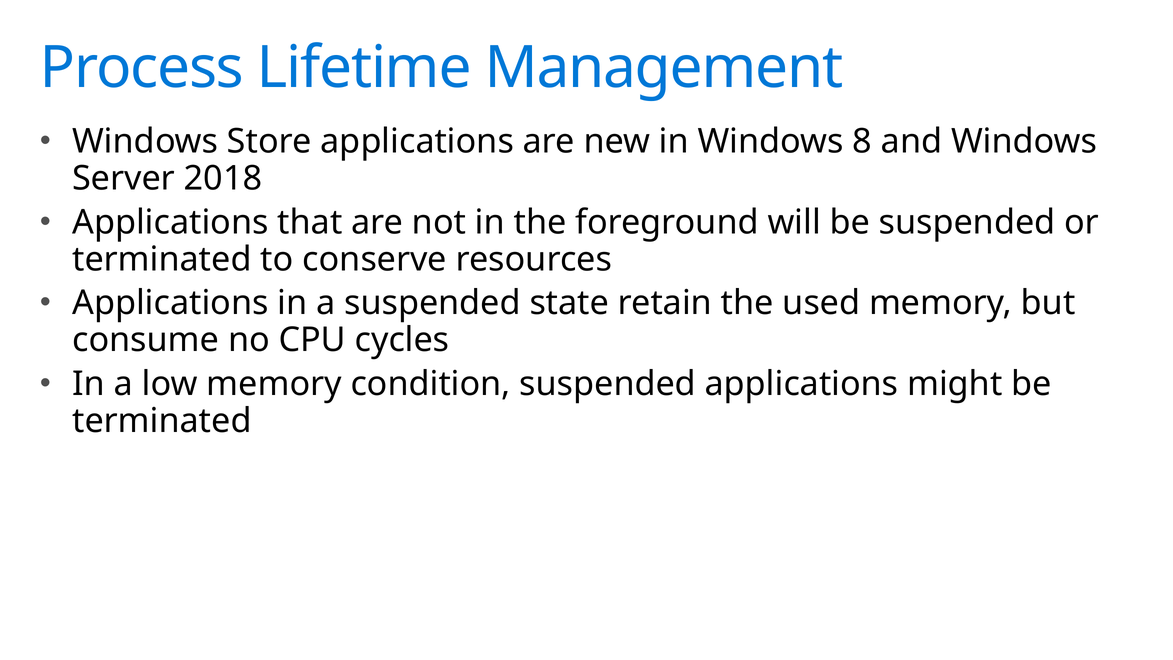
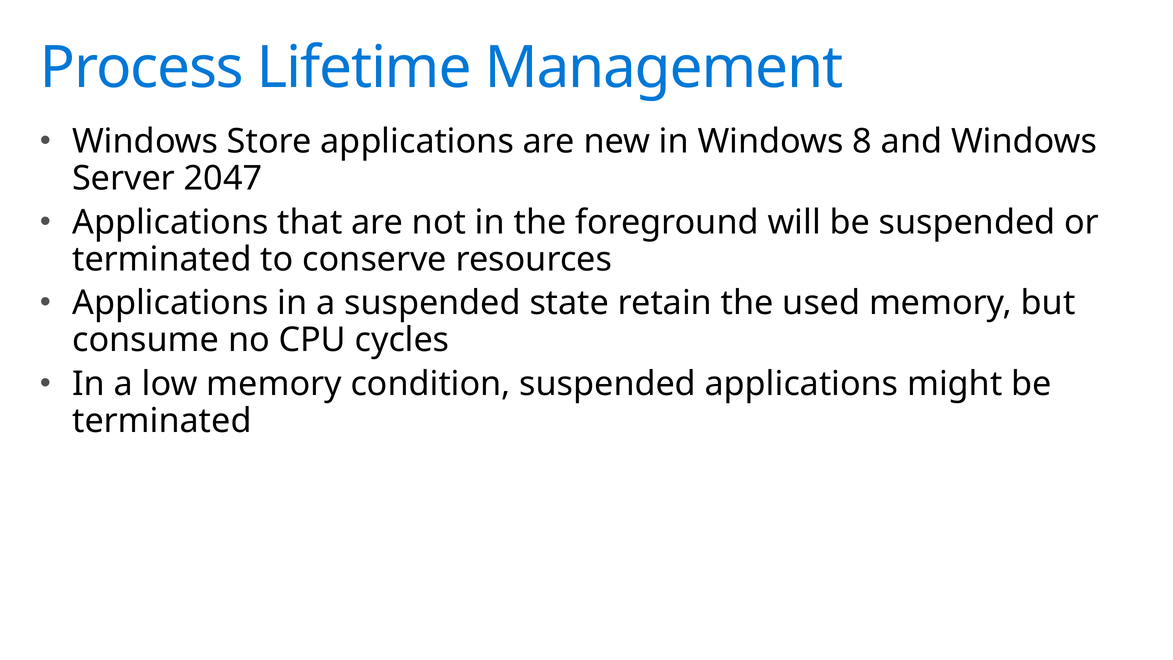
2018: 2018 -> 2047 (223, 178)
